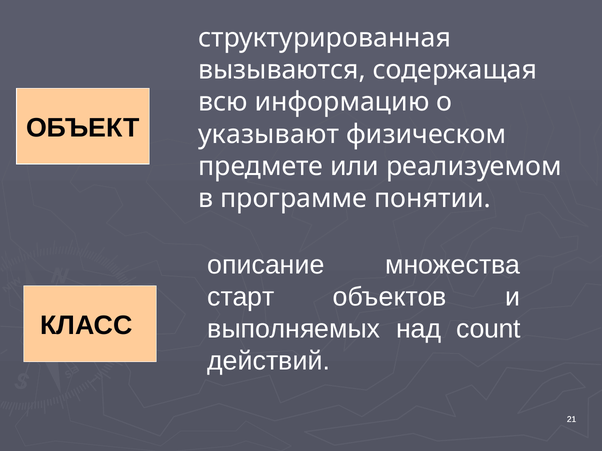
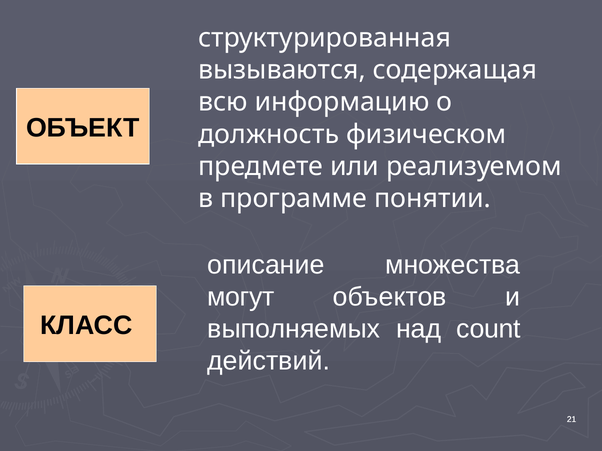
указывают: указывают -> должность (269, 134)
старт: старт -> могут (241, 297)
